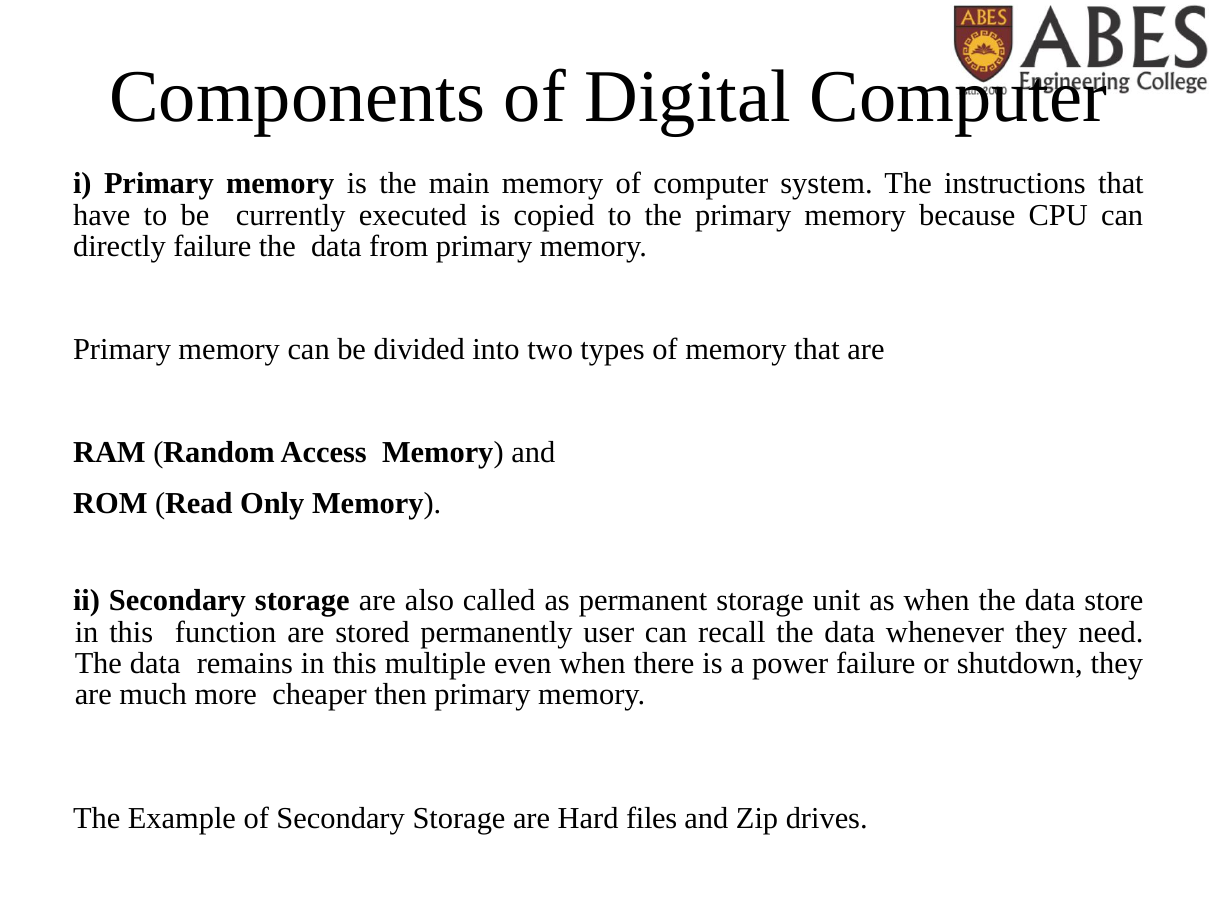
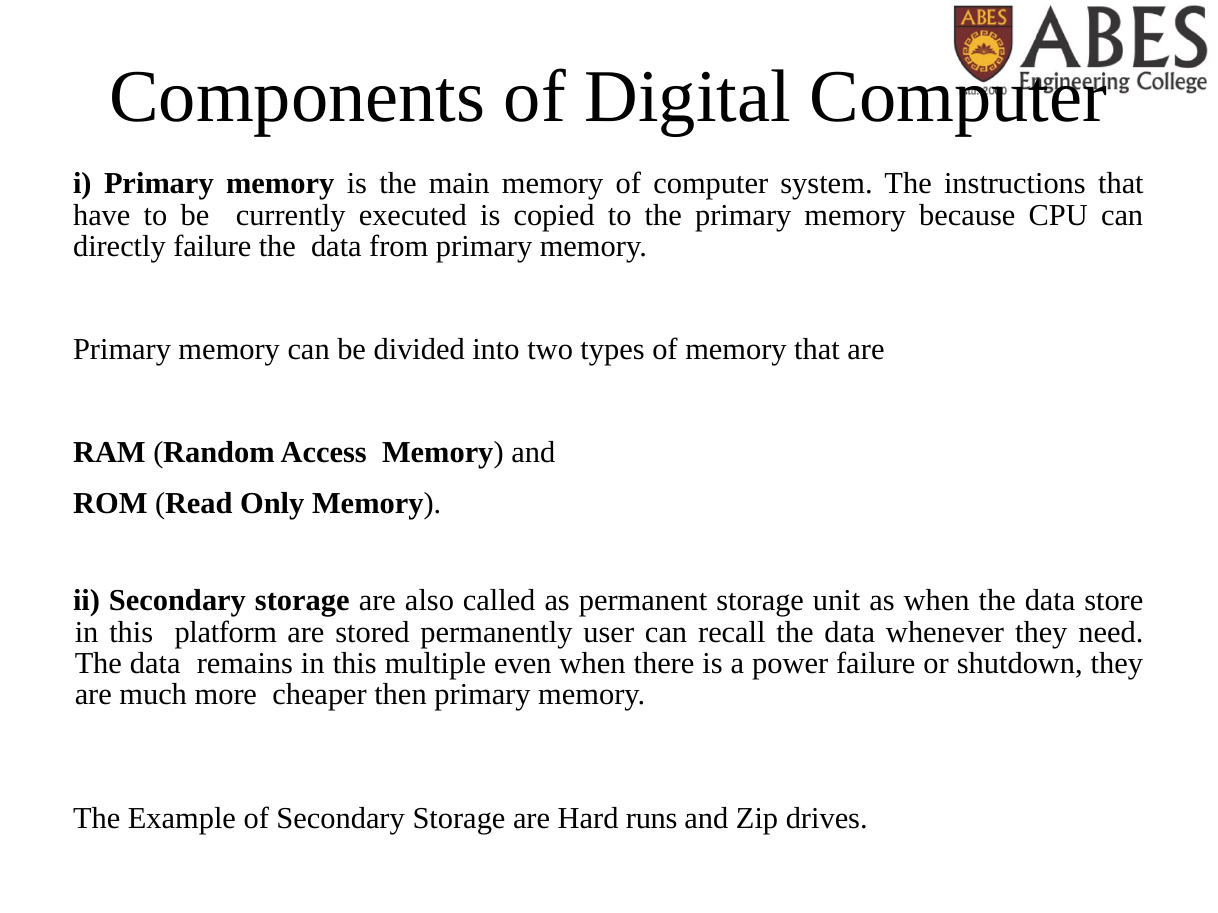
function: function -> platform (226, 632)
files: files -> runs (652, 819)
